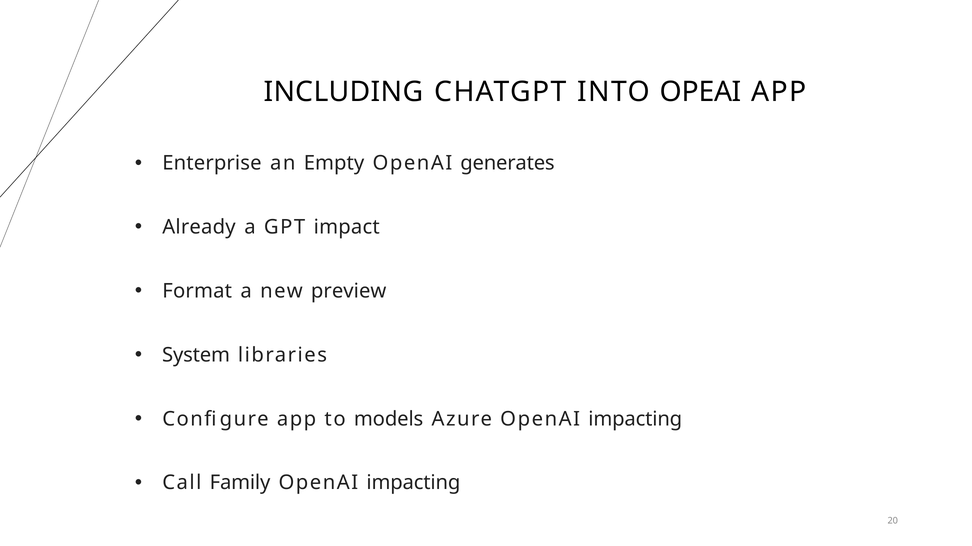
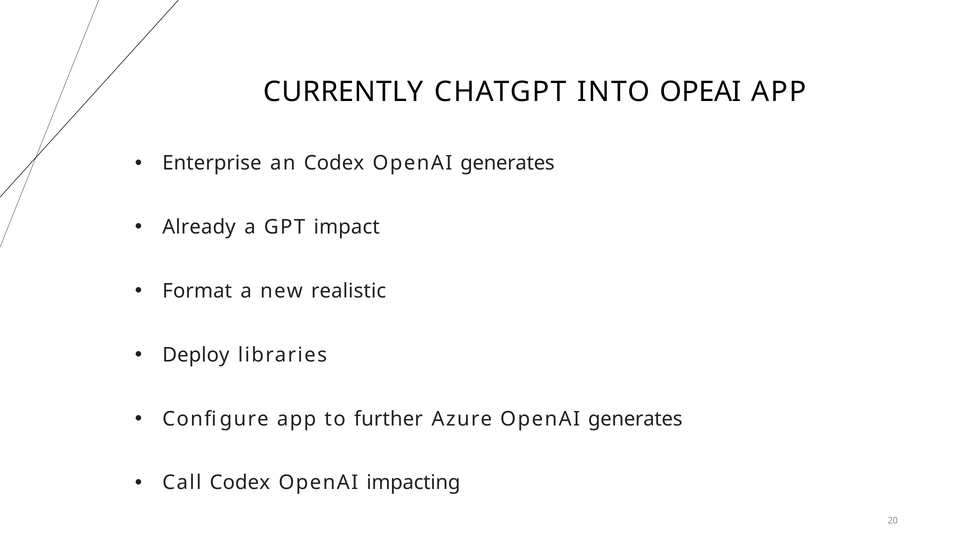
INCLUDING: INCLUDING -> CURRENTLY (343, 92)
an Empty: Empty -> Codex (334, 163)
preview: preview -> realistic (349, 291)
System: System -> Deploy (196, 355)
models: models -> further (388, 419)
Azure OpenAI impacting: impacting -> generates (635, 419)
Call Family: Family -> Codex (240, 483)
